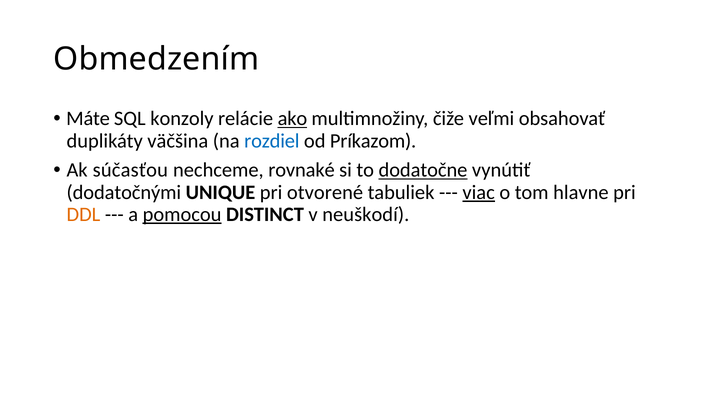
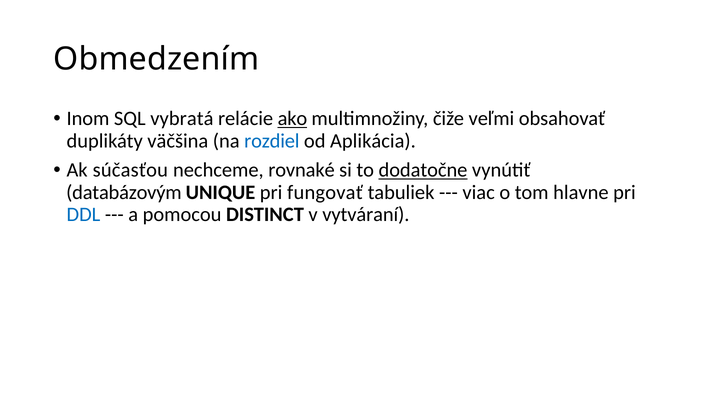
Máte: Máte -> Inom (88, 119)
konzoly: konzoly -> vybratá (182, 119)
Príkazom: Príkazom -> Aplikácia (373, 141)
dodatočnými: dodatočnými -> databázovým (124, 192)
otvorené: otvorené -> fungovať (325, 192)
viac underline: present -> none (479, 192)
DDL colour: orange -> blue (83, 214)
pomocou underline: present -> none (182, 214)
neuškodí: neuškodí -> vytváraní (366, 214)
